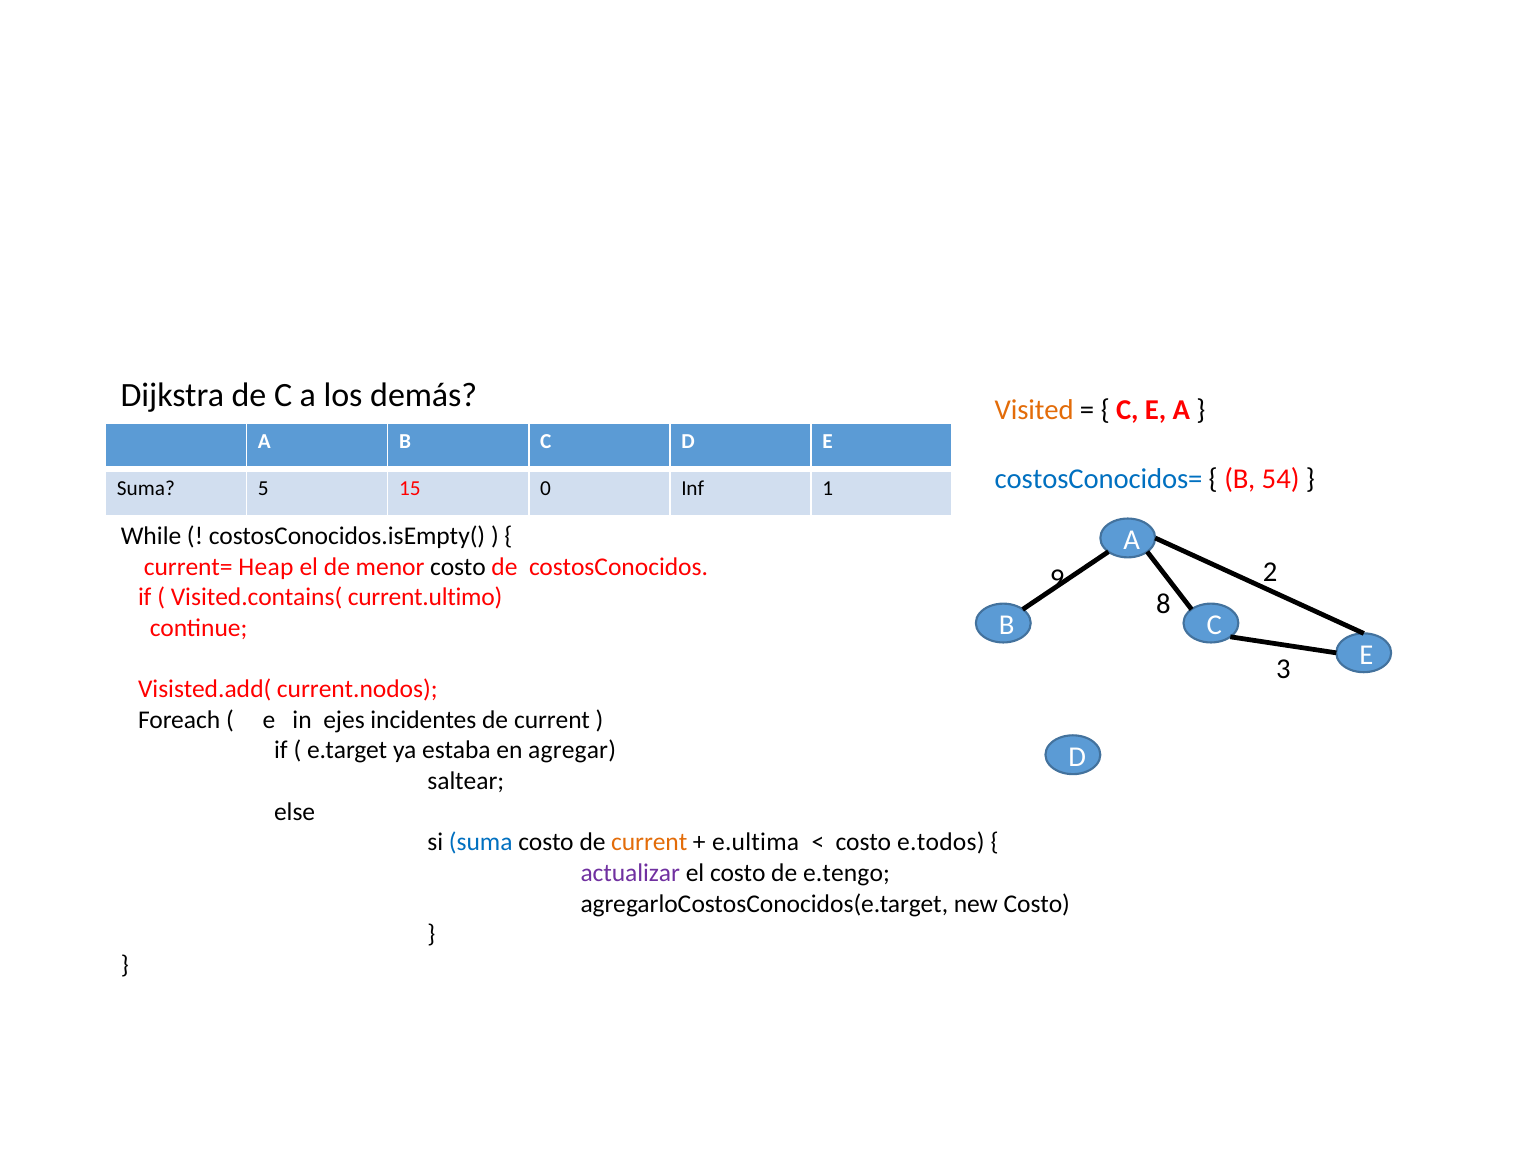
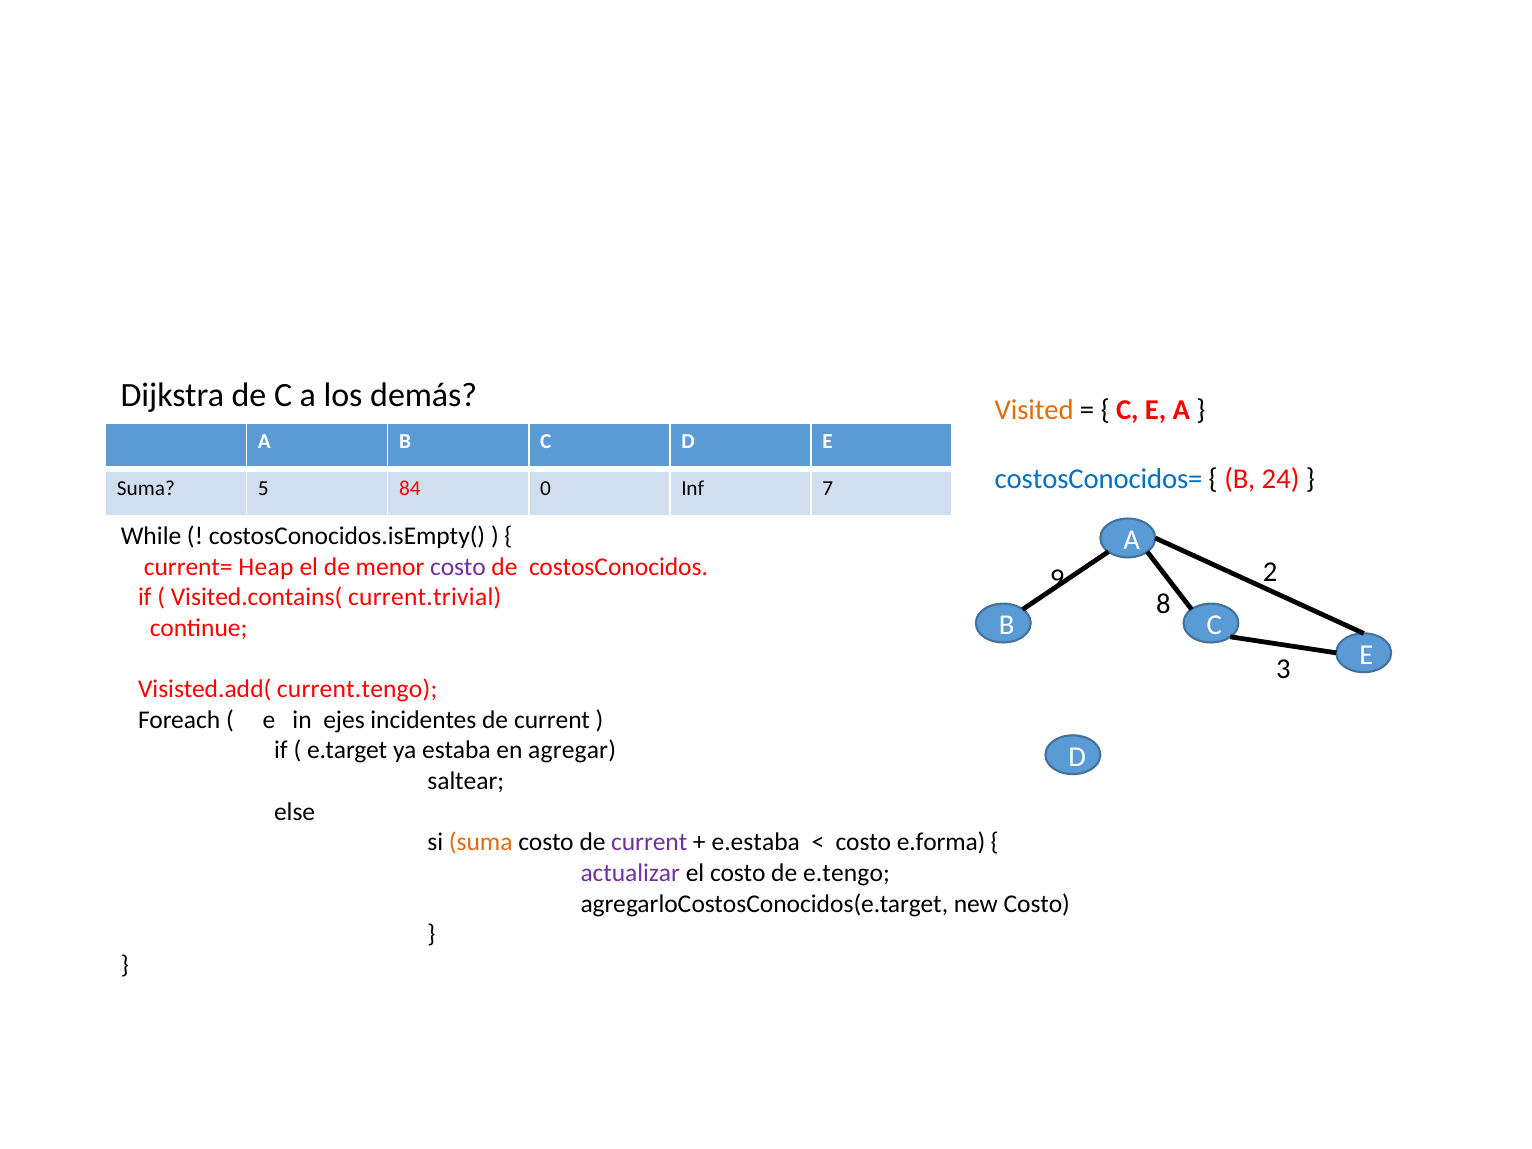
54: 54 -> 24 (1281, 479)
15: 15 -> 84 (410, 488)
1: 1 -> 7 (828, 488)
costo colour: black -> purple (458, 567)
current.ultimo: current.ultimo -> current.trivial (425, 597)
current.nodos: current.nodos -> current.tengo (357, 689)
suma colour: blue -> orange (481, 842)
current colour: orange -> purple (649, 842)
e.ultima: e.ultima -> e.estaba (756, 842)
e.todos: e.todos -> e.forma (941, 842)
